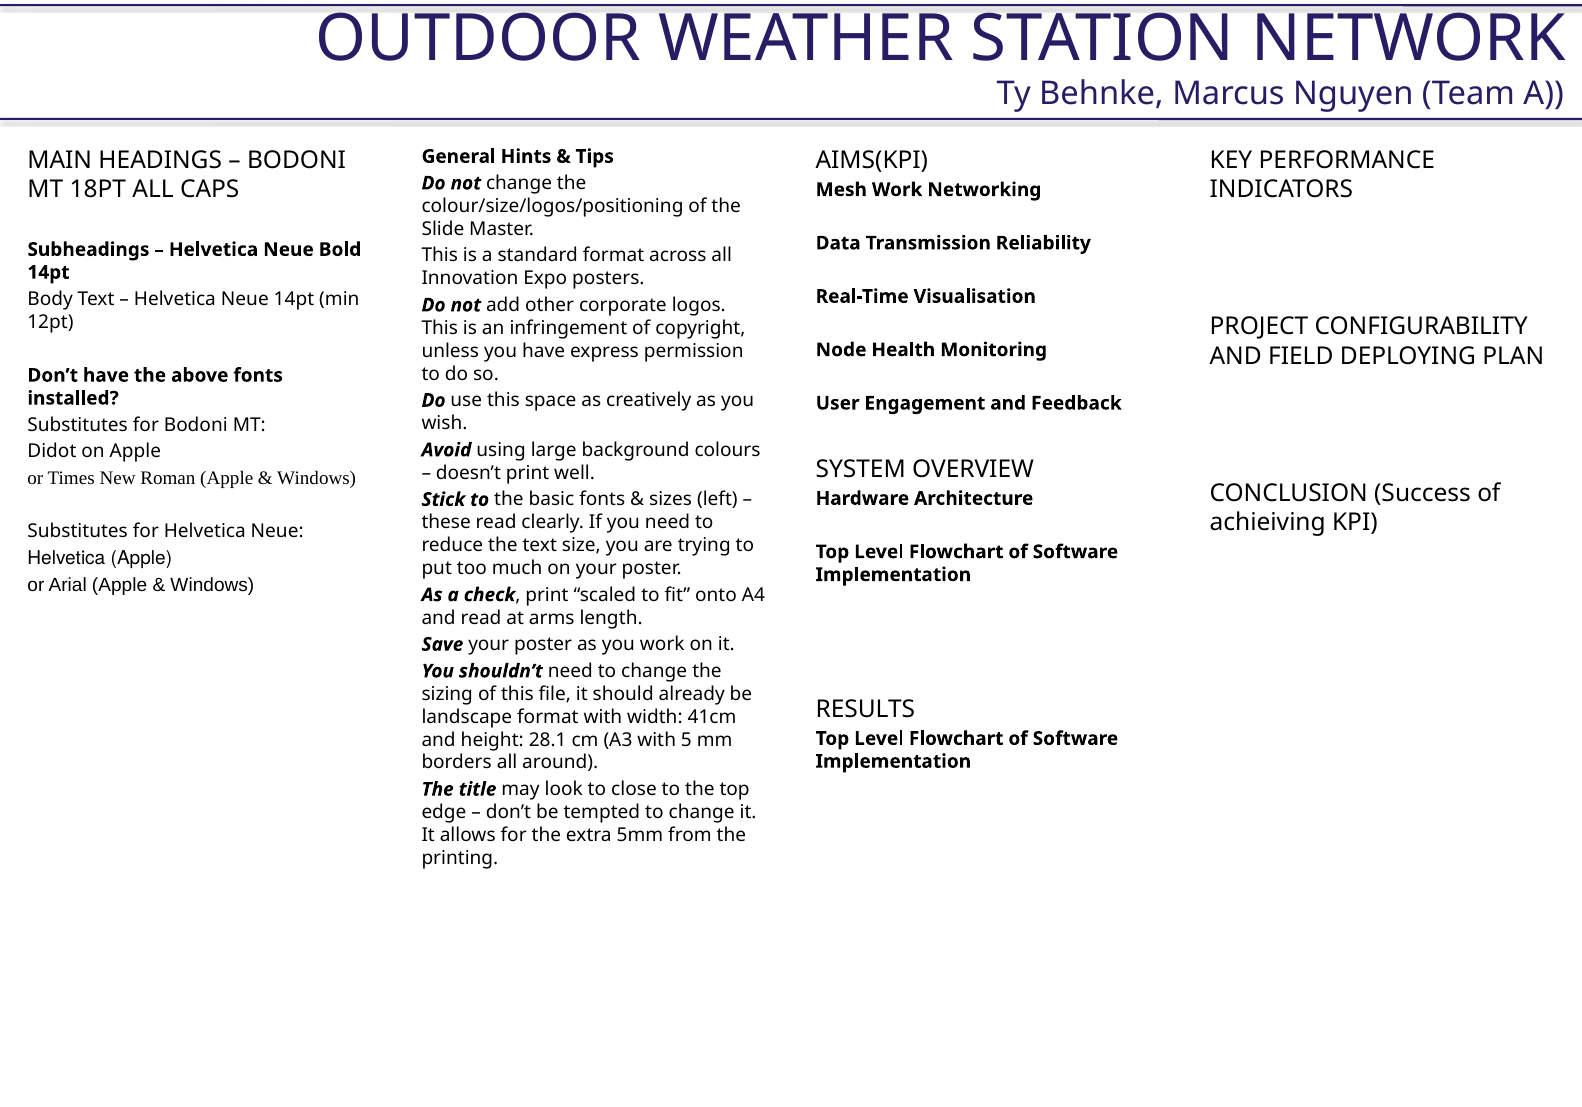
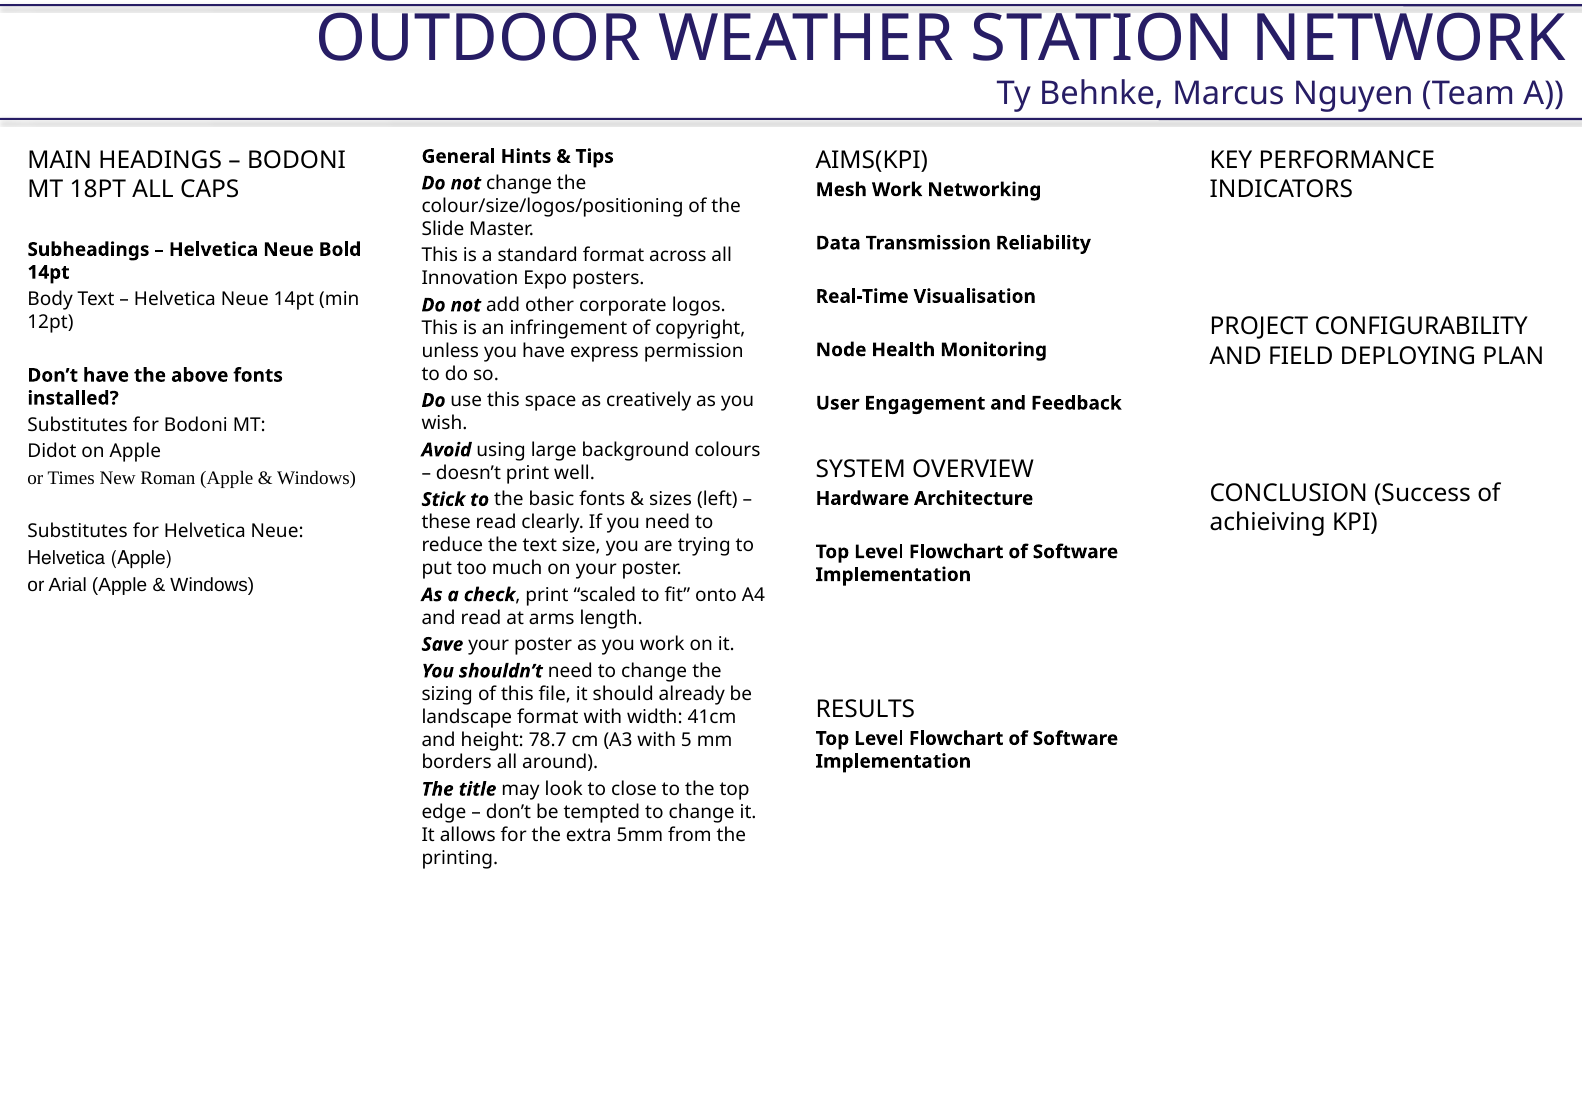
28.1: 28.1 -> 78.7 (548, 740)
